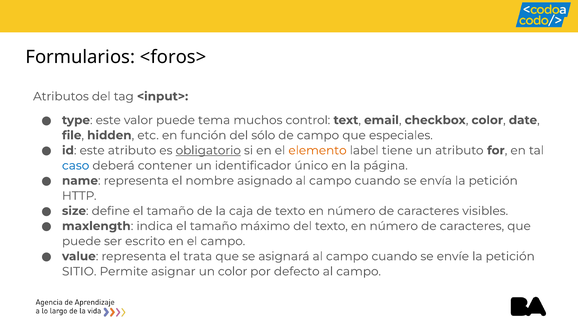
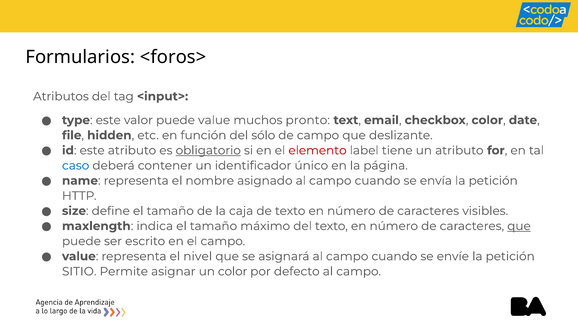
puede tema: tema -> value (214, 120)
control: control -> pronto (308, 120)
especiales: especiales -> deslizante (401, 135)
elemento colour: orange -> red (318, 150)
que underline: none -> present (519, 226)
trata: trata -> nivel (198, 256)
